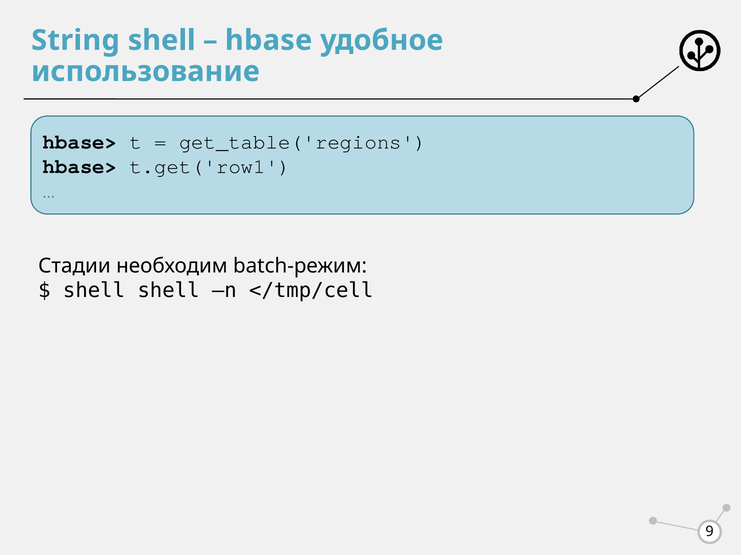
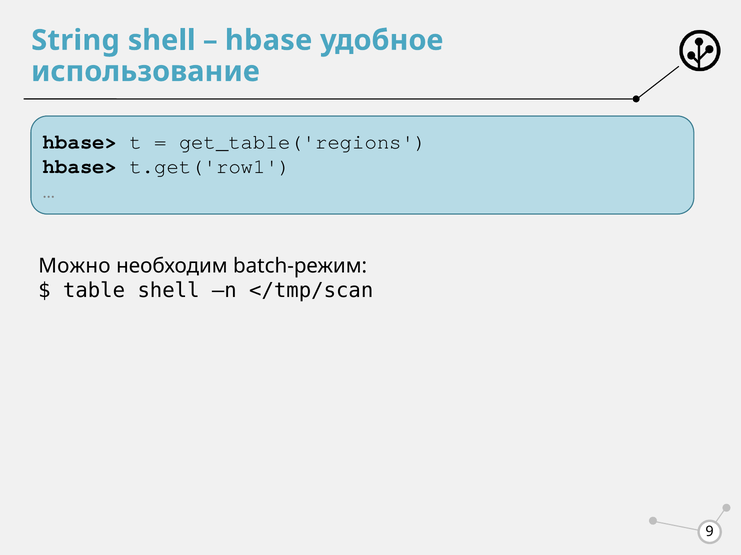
Стадии: Стадии -> Можно (74, 266)
shell: shell -> table (94, 291)
</tmp/cell: </tmp/cell -> </tmp/scan (311, 291)
